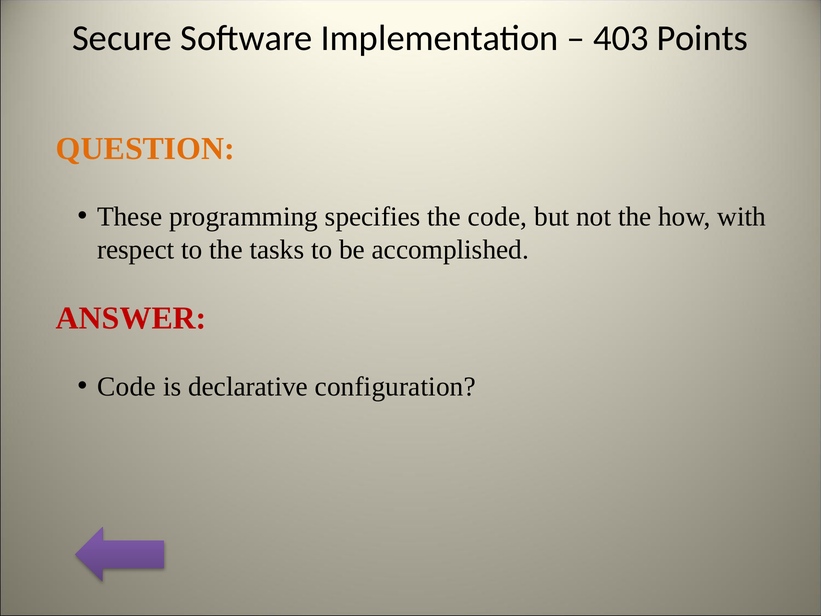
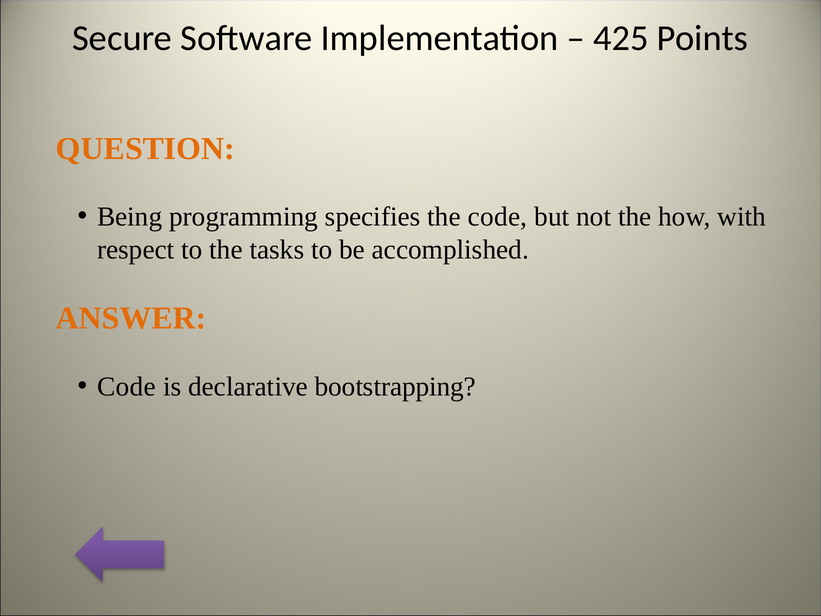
403: 403 -> 425 (621, 38)
These: These -> Being (130, 217)
ANSWER colour: red -> orange (131, 318)
configuration: configuration -> bootstrapping (395, 386)
